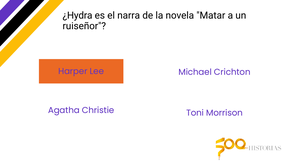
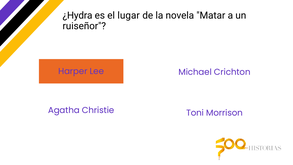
narra: narra -> lugar (129, 16)
